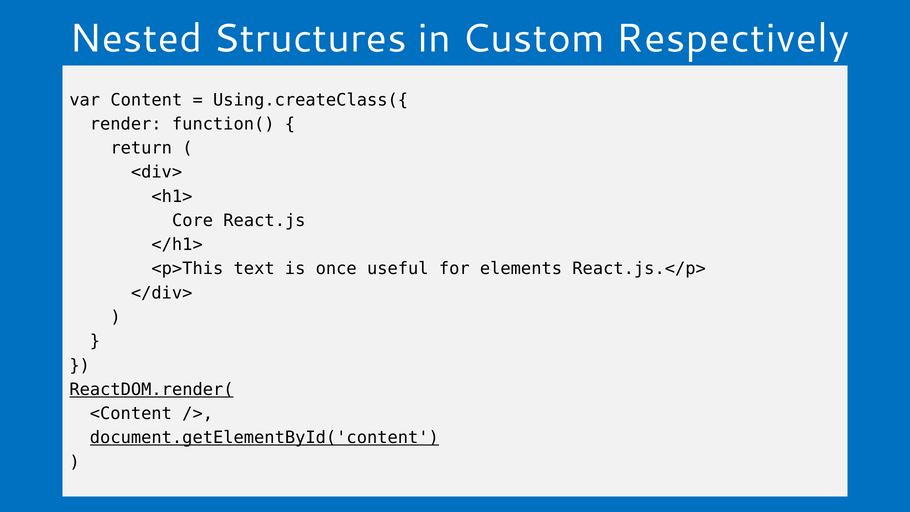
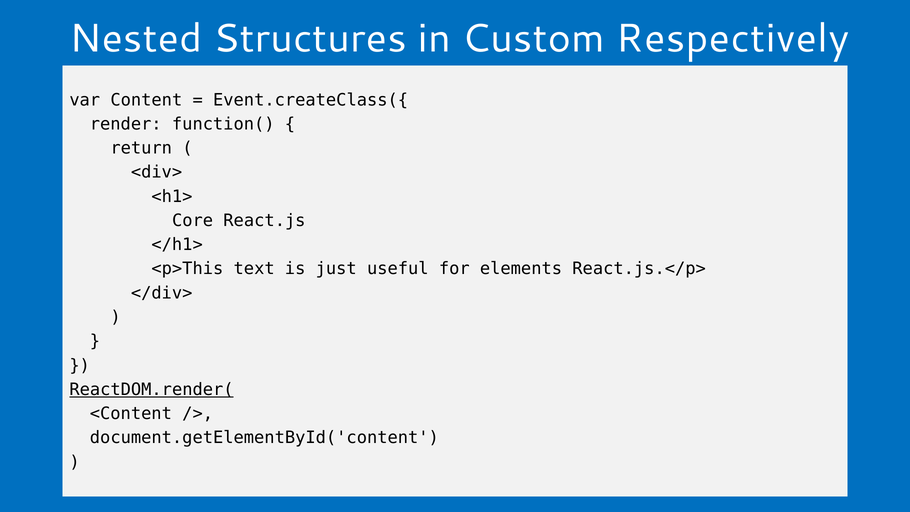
Using.createClass({: Using.createClass({ -> Event.createClass({ (311, 100)
once: once -> just (336, 269)
document.getElementById('content underline: present -> none (264, 438)
